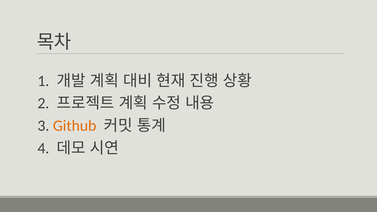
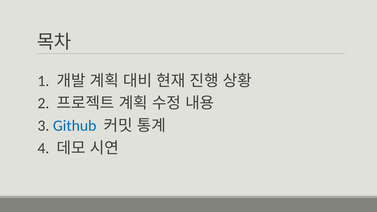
Github colour: orange -> blue (75, 126)
